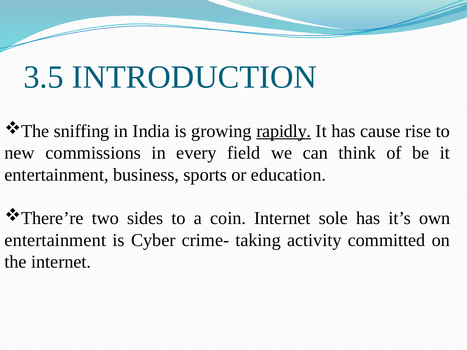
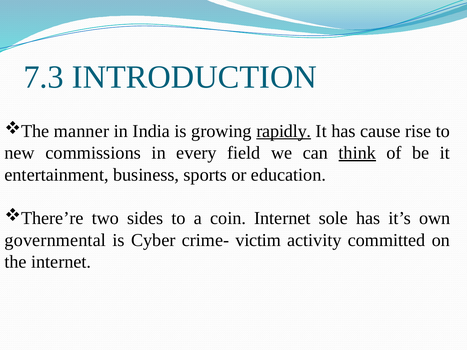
3.5: 3.5 -> 7.3 (44, 77)
sniffing: sniffing -> manner (82, 131)
think underline: none -> present (357, 153)
entertainment: entertainment -> governmental (55, 240)
taking: taking -> victim (258, 240)
